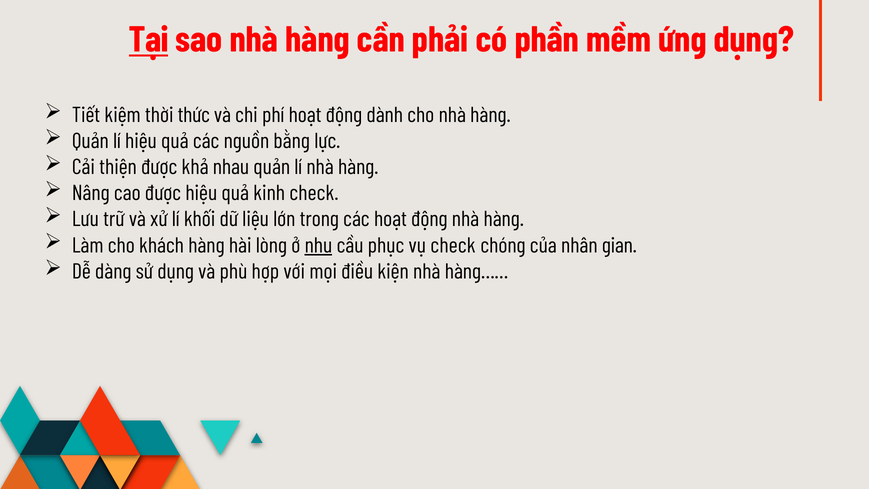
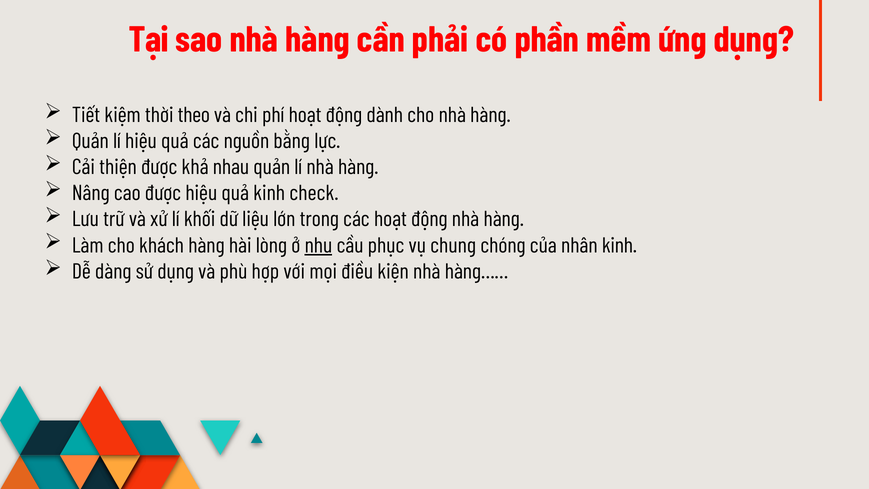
Tại underline: present -> none (149, 40)
thức: thức -> theo (194, 115)
vụ check: check -> chung (453, 245)
nhân gian: gian -> kinh (619, 245)
